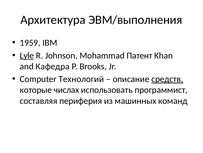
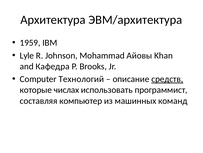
ЭВМ/выполнения: ЭВМ/выполнения -> ЭВМ/архитектура (135, 20)
Lyle underline: present -> none (27, 55)
Патент: Патент -> Айовы (139, 55)
периферия: периферия -> компьютер (81, 100)
